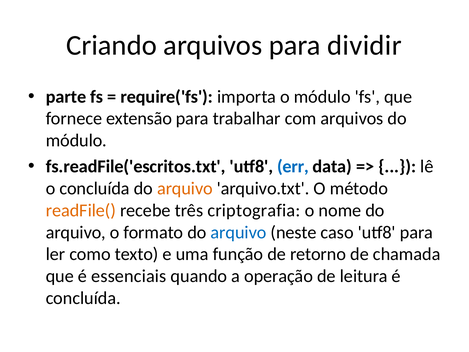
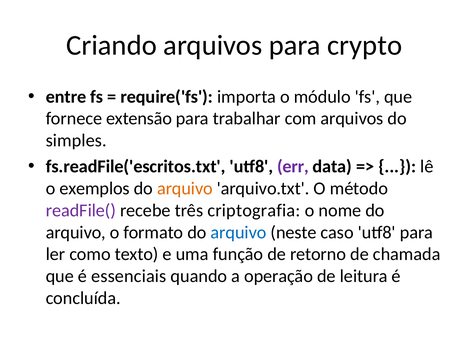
dividir: dividir -> crypto (365, 45)
parte: parte -> entre (66, 97)
módulo: módulo -> simples (76, 140)
err colour: blue -> purple (293, 167)
o concluída: concluída -> exemplos (95, 188)
readFile( colour: orange -> purple (81, 210)
